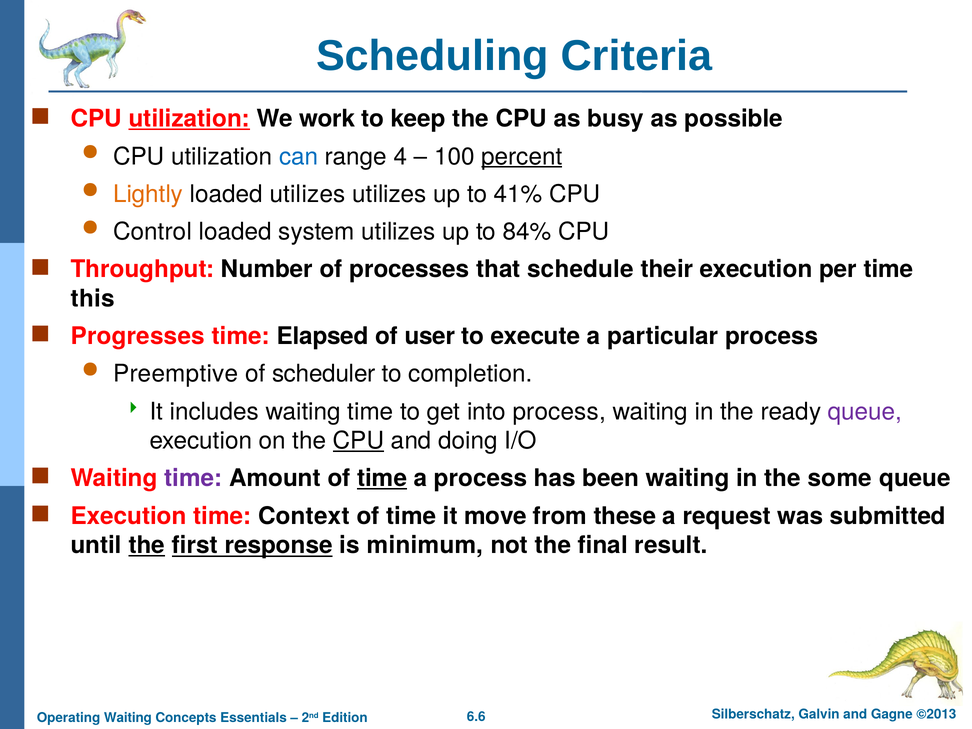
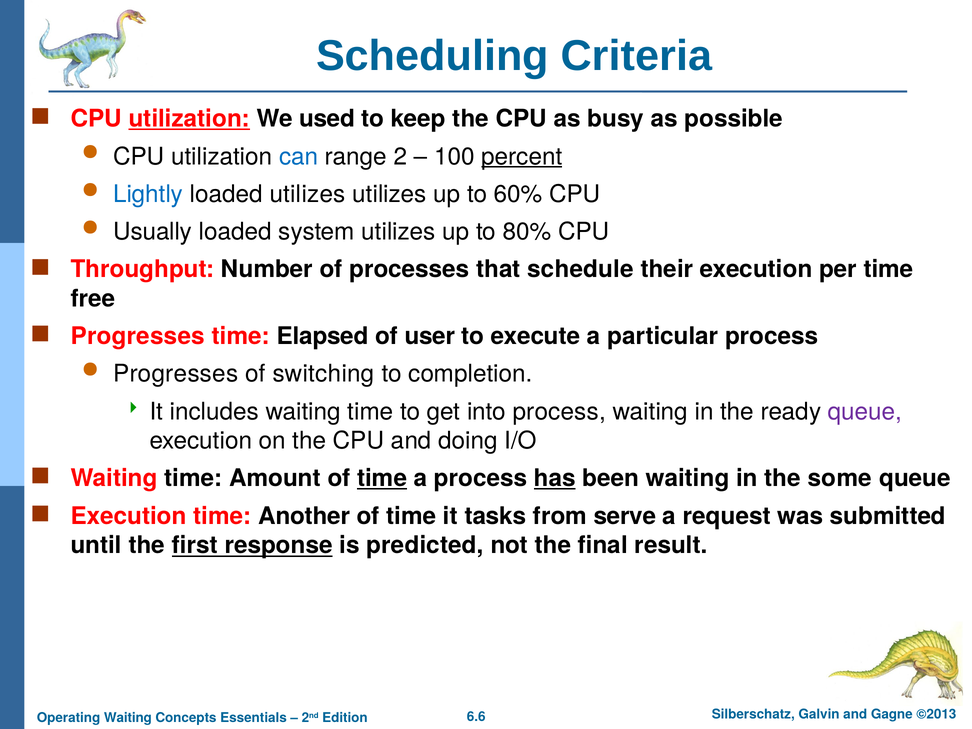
work: work -> used (327, 119)
4: 4 -> 2 (400, 156)
Lightly colour: orange -> blue (148, 194)
41%: 41% -> 60% (518, 194)
Control: Control -> Usually (153, 232)
84%: 84% -> 80% (527, 232)
this: this -> free (93, 299)
Preemptive: Preemptive -> Progresses (176, 374)
scheduler: scheduler -> switching (324, 374)
CPU underline: present -> none (359, 441)
time colour: purple -> black (193, 478)
has underline: none -> present (555, 478)
Context: Context -> Another (304, 516)
move: move -> tasks (495, 516)
these: these -> serve (625, 516)
the underline: present -> none (147, 545)
minimum: minimum -> predicted (425, 545)
